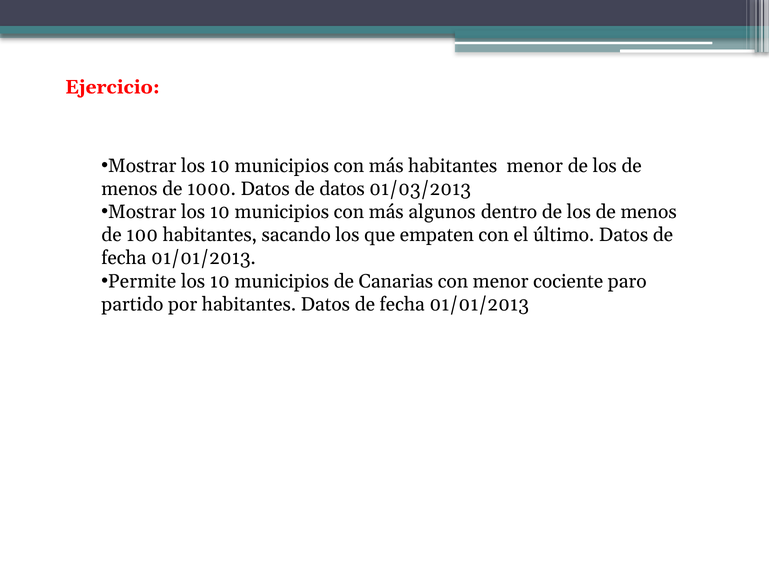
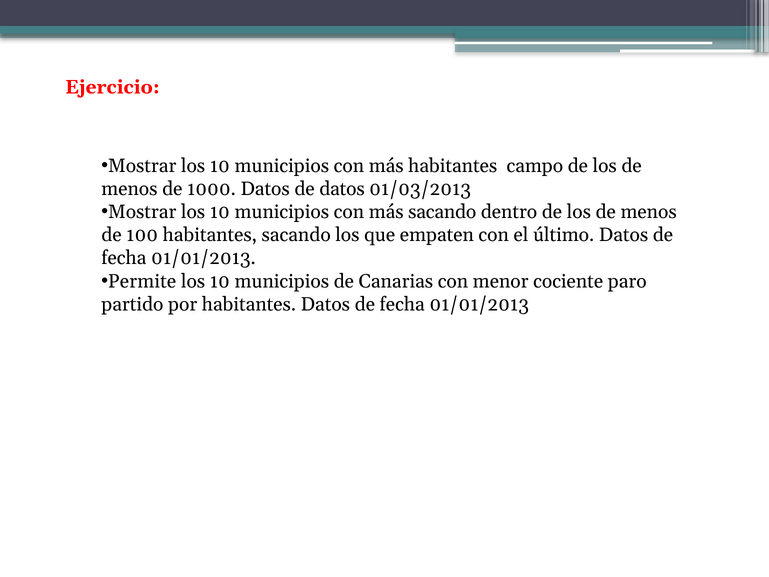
habitantes menor: menor -> campo (535, 166)
más algunos: algunos -> sacando (442, 212)
